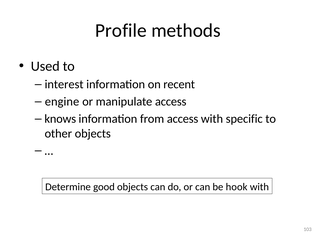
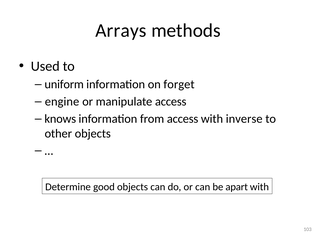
Profile: Profile -> Arrays (121, 31)
interest: interest -> uniform (64, 84)
recent: recent -> forget (179, 84)
specific: specific -> inverse (244, 119)
hook: hook -> apart (237, 187)
